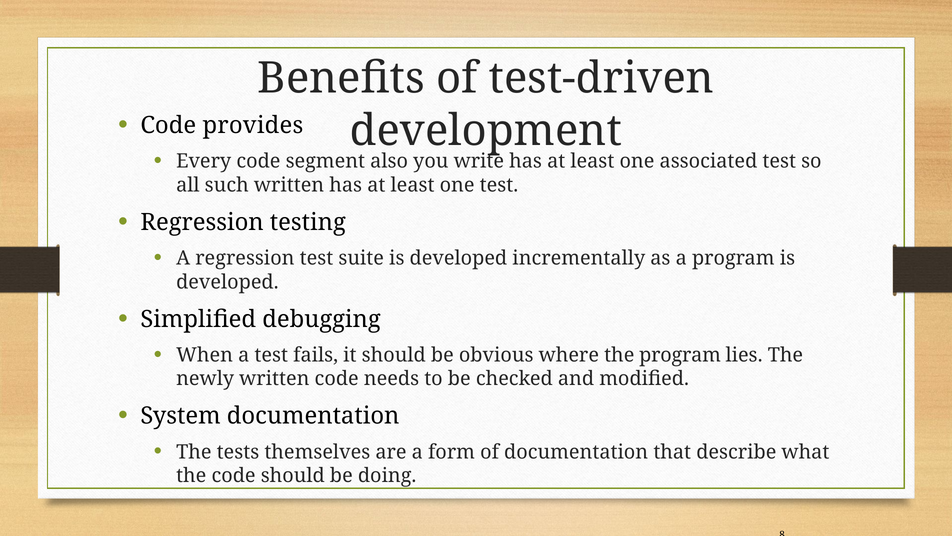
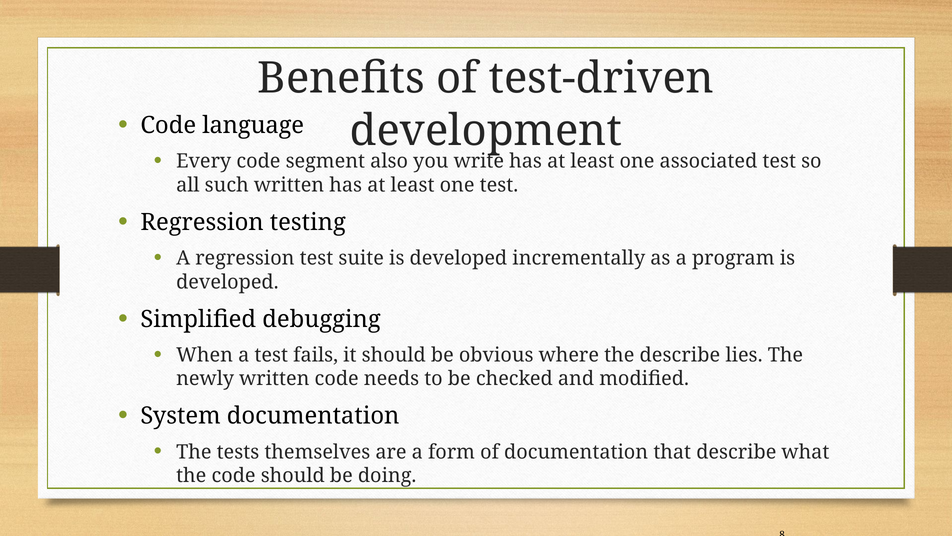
provides: provides -> language (253, 125)
the program: program -> describe (680, 355)
